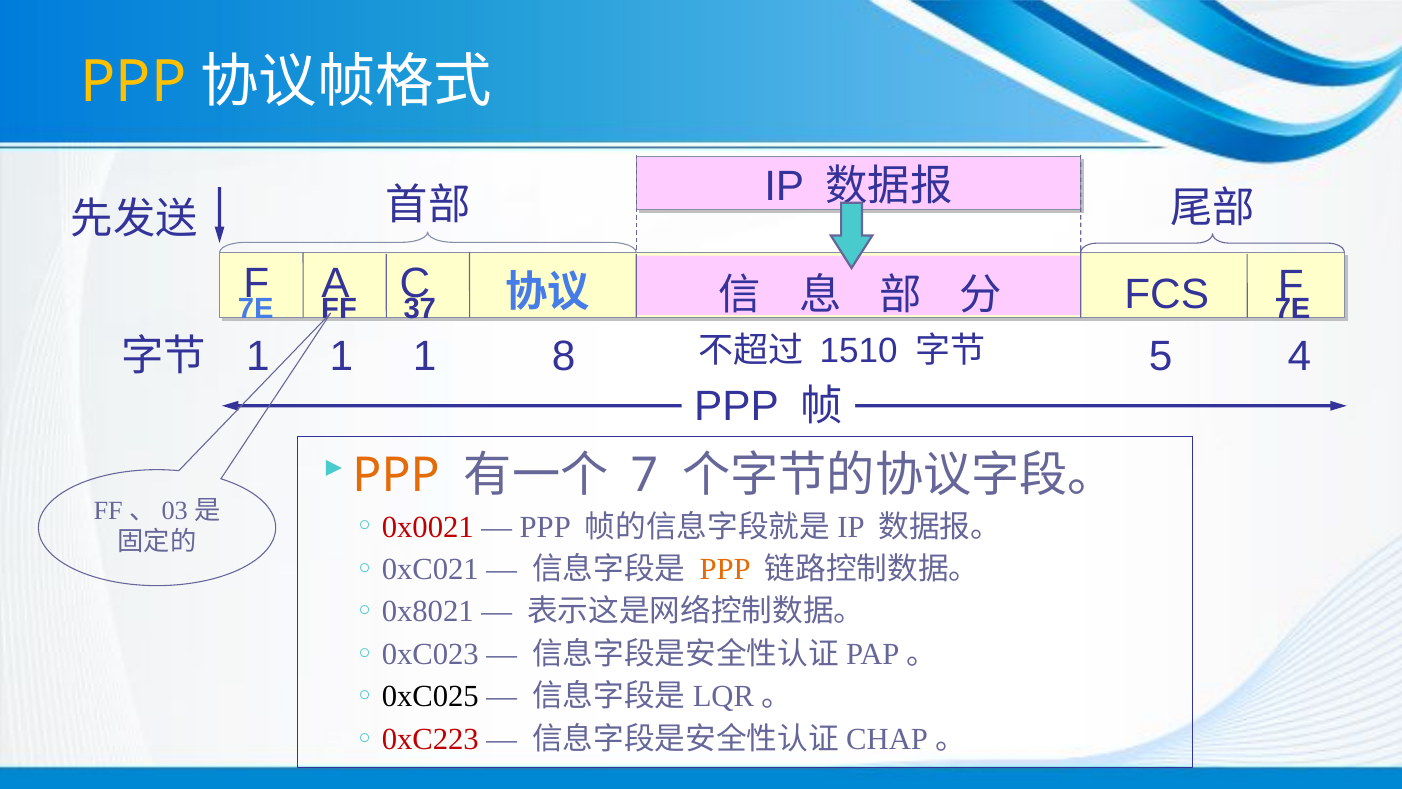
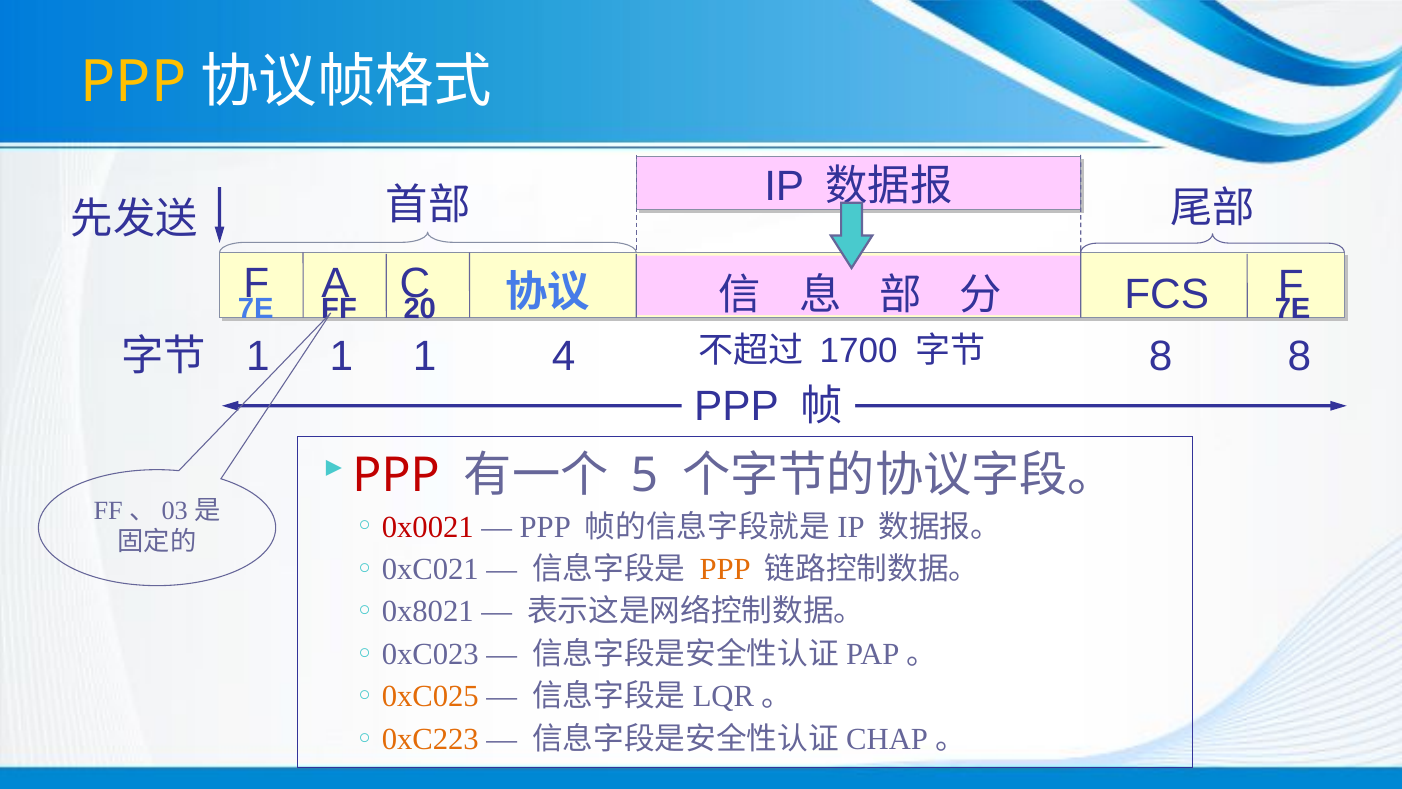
37: 37 -> 20 (420, 309)
8: 8 -> 4 (564, 356)
4: 4 -> 8 (1299, 356)
1510: 1510 -> 1700 (859, 351)
5: 5 -> 8 (1161, 356)
PPP colour: orange -> red (396, 475)
7: 7 -> 5 (645, 475)
0xC025 colour: black -> orange (430, 697)
0xC223 colour: red -> orange (430, 739)
